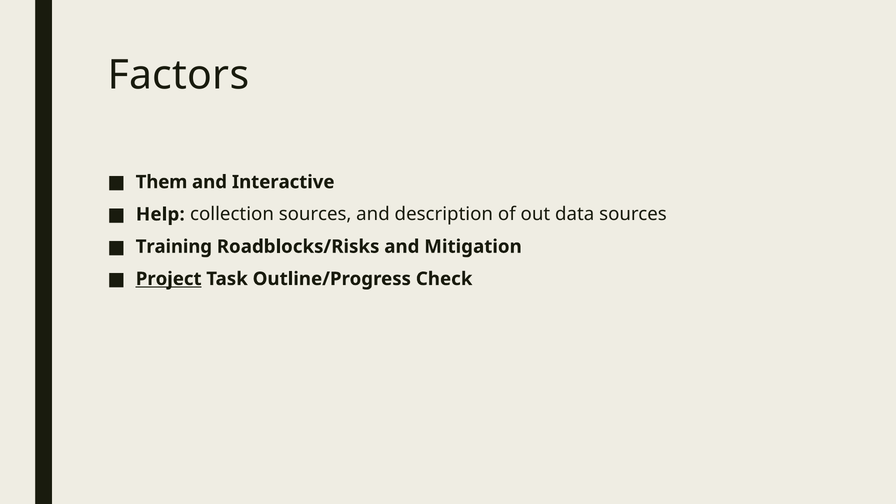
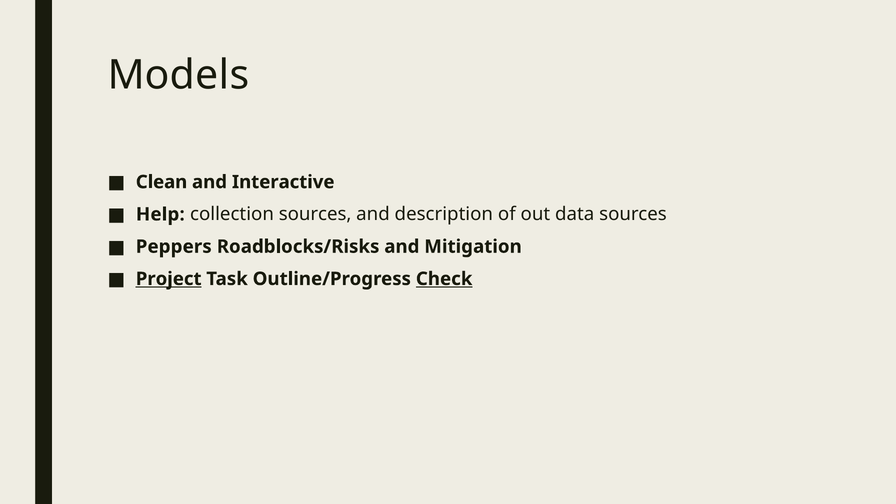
Factors: Factors -> Models (178, 75)
Them: Them -> Clean (161, 182)
Training: Training -> Peppers (174, 247)
Check underline: none -> present (444, 279)
